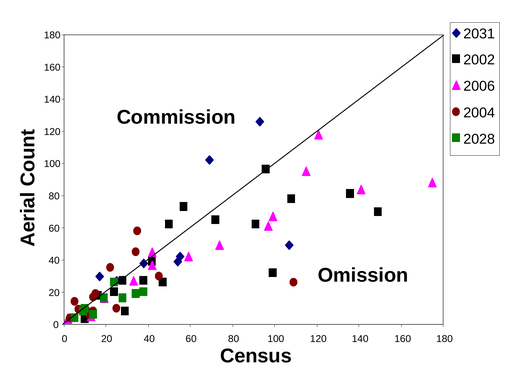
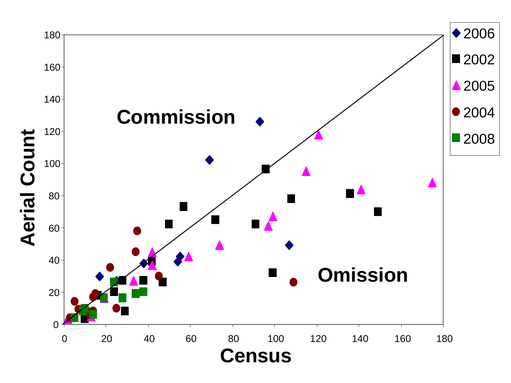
2031: 2031 -> 2006 (479, 34)
2006: 2006 -> 2005 (479, 86)
2028: 2028 -> 2008 (479, 139)
